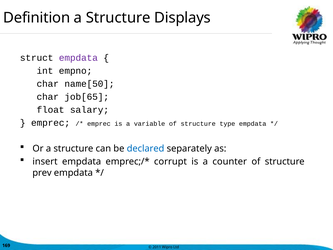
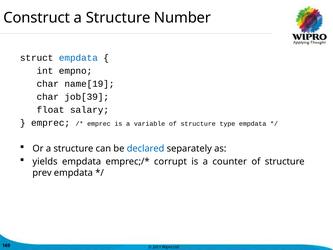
Definition: Definition -> Construct (37, 18)
Displays: Displays -> Number (183, 18)
empdata colour: purple -> blue (78, 58)
name[50: name[50 -> name[19 (89, 84)
job[65: job[65 -> job[39 (87, 97)
insert: insert -> yields (45, 161)
